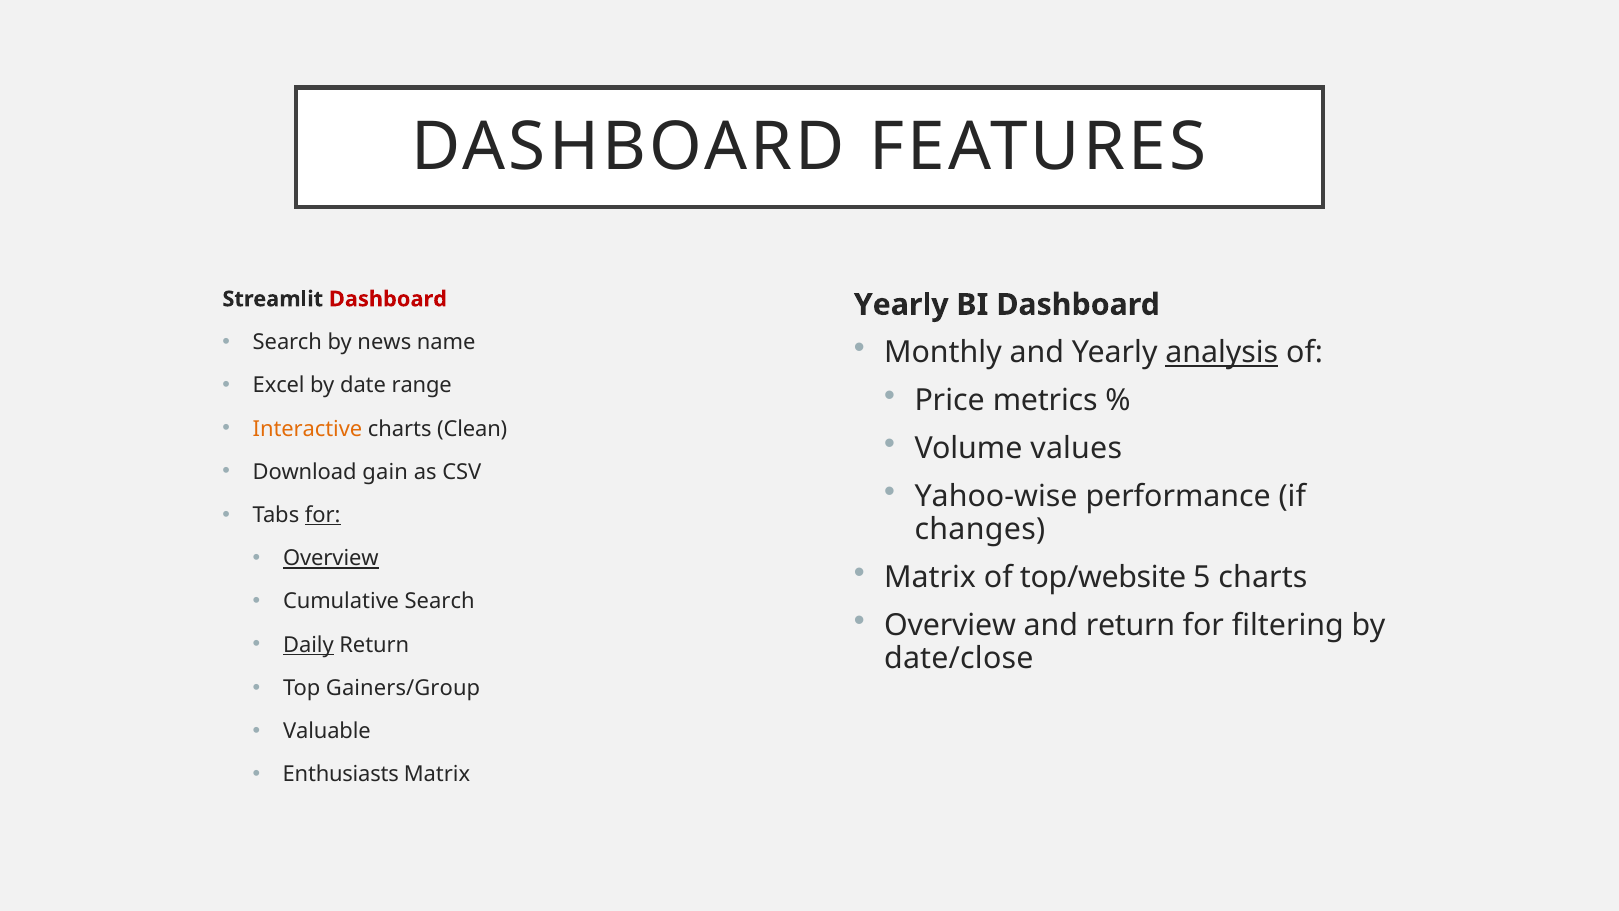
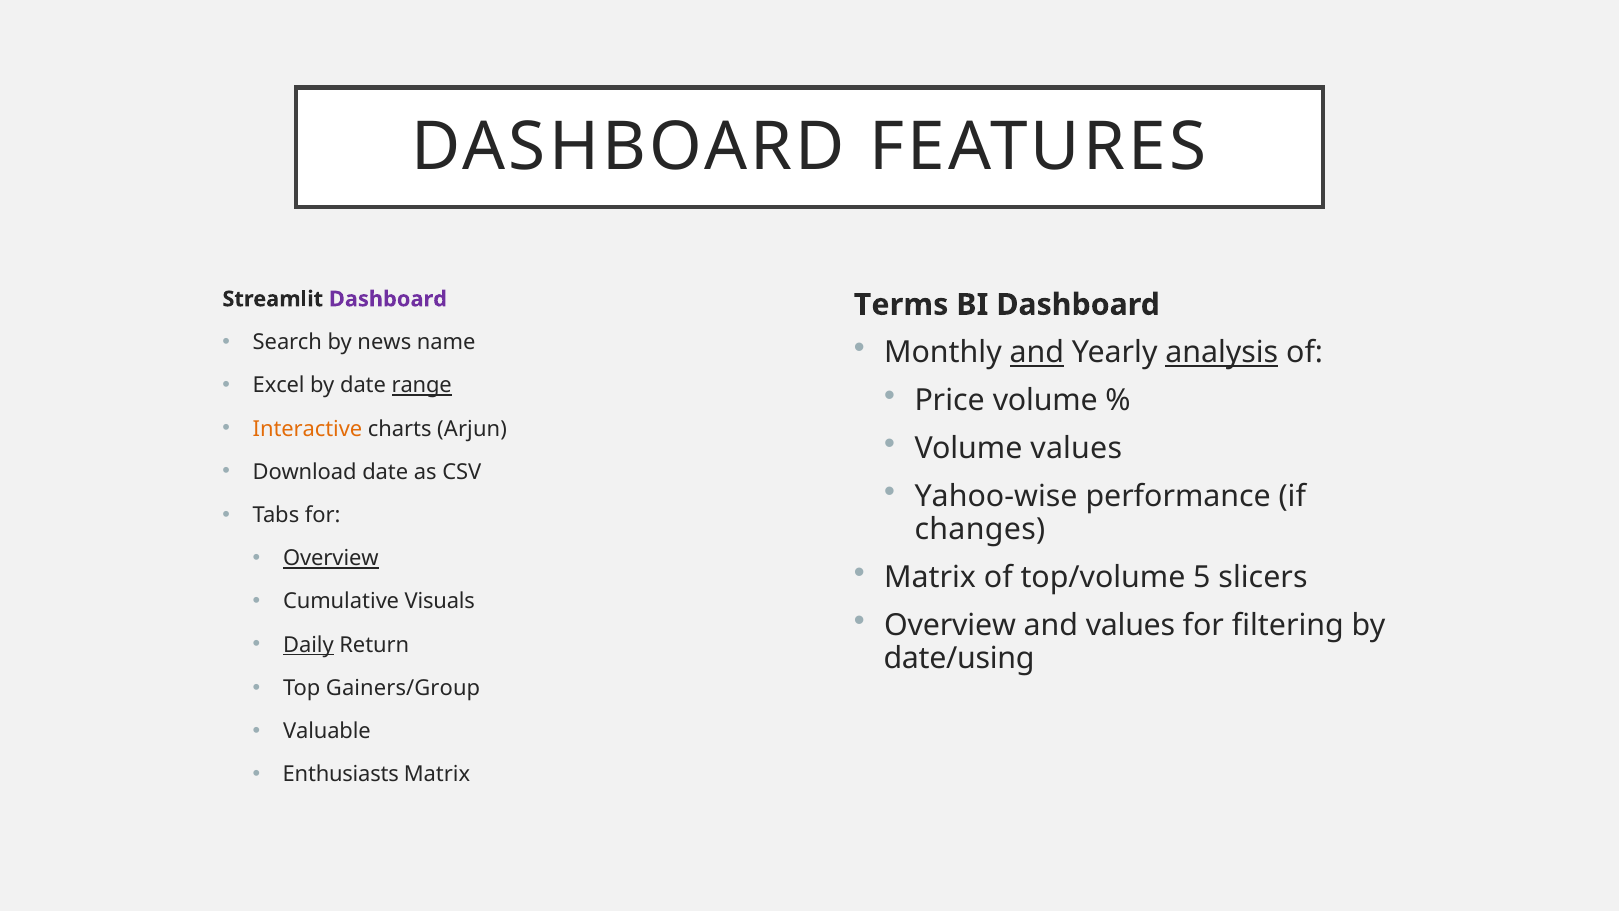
Dashboard colour: red -> purple (388, 299)
Yearly: Yearly -> Terms (901, 305)
and underline: none -> present (1037, 353)
range underline: none -> present (422, 385)
Price metrics: metrics -> volume (1045, 401)
Clean: Clean -> Arjun (472, 429)
Download gain: gain -> date (385, 472)
for underline: present -> none (323, 515)
top/website: top/website -> top/volume (1103, 577)
5 charts: charts -> slicers (1263, 577)
Cumulative Search: Search -> Visuals (440, 602)
and return: return -> values (1130, 625)
date/close: date/close -> date/using (959, 658)
